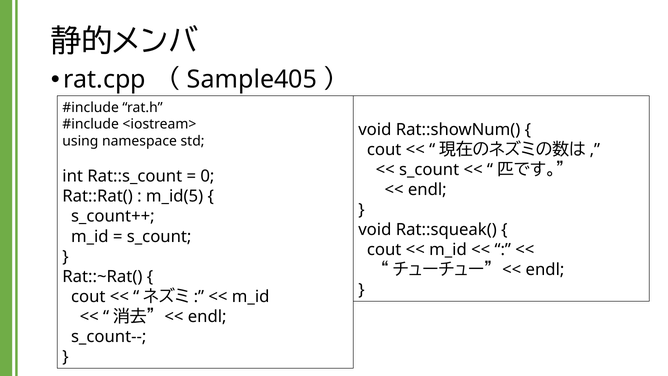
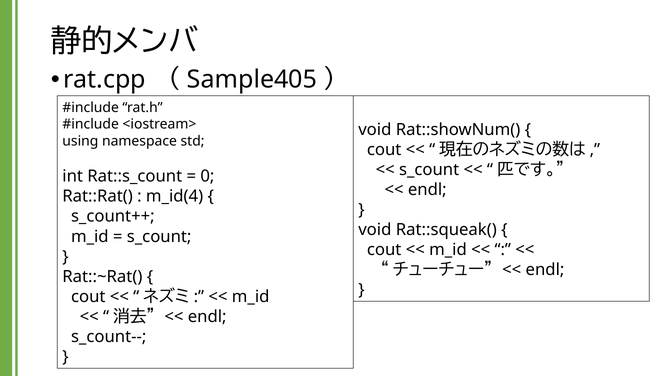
m_id(5: m_id(5 -> m_id(4 (175, 196)
